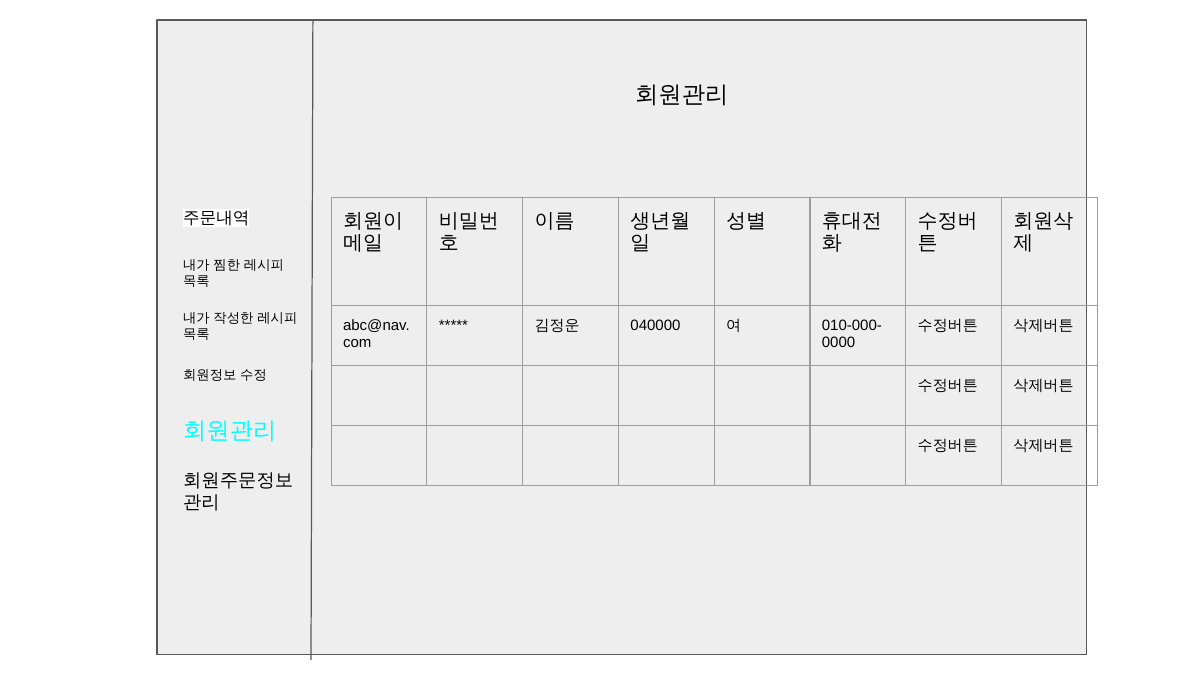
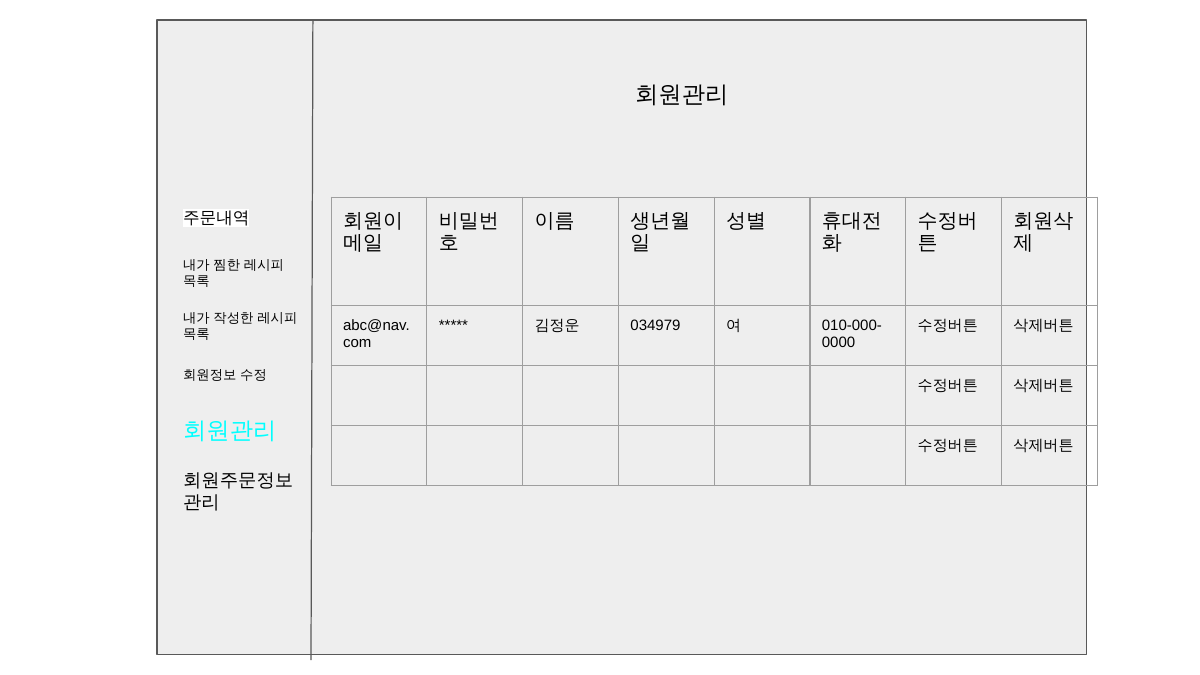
040000: 040000 -> 034979 (655, 326)
